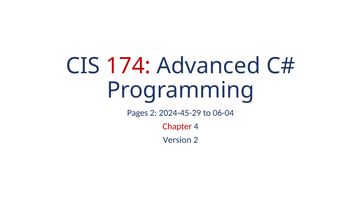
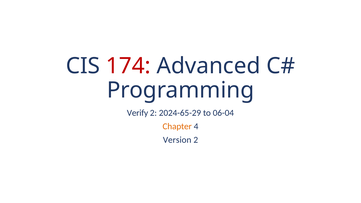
Pages: Pages -> Verify (138, 113)
2024-45-29: 2024-45-29 -> 2024-65-29 (180, 113)
Chapter colour: red -> orange (177, 126)
